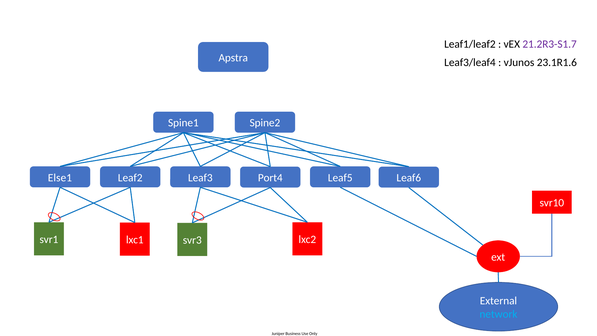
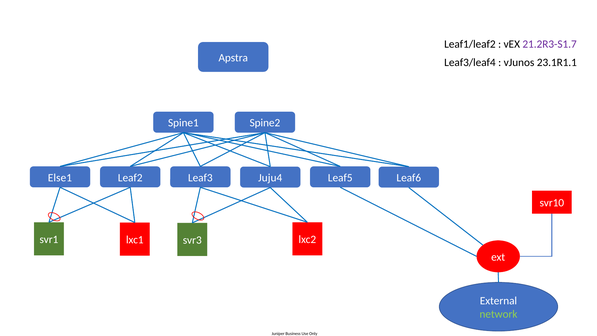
23.1R1.6: 23.1R1.6 -> 23.1R1.1 (557, 62)
Port4: Port4 -> Juju4 (270, 178)
network colour: light blue -> light green (498, 314)
